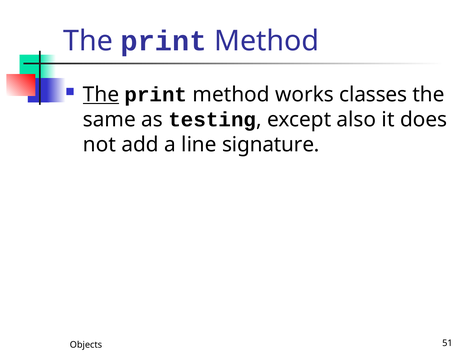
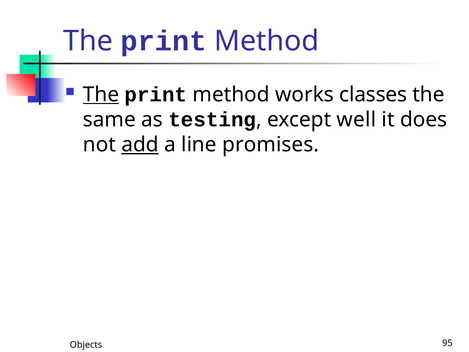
also: also -> well (356, 119)
add underline: none -> present (140, 145)
signature: signature -> promises (271, 145)
51: 51 -> 95 (447, 343)
